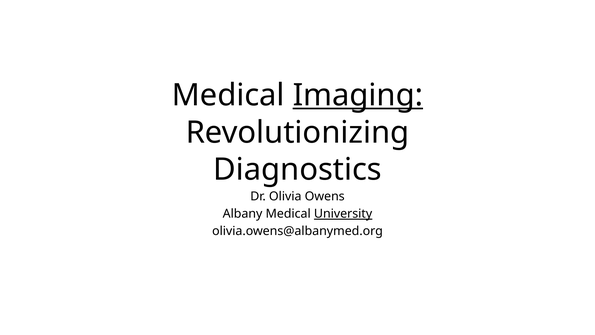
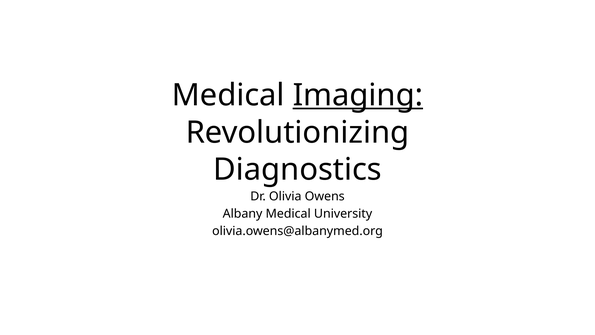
University underline: present -> none (343, 214)
